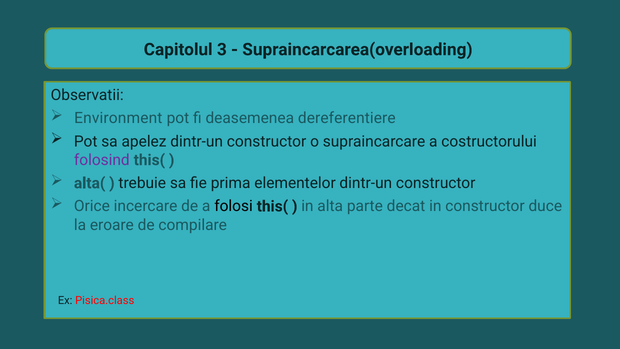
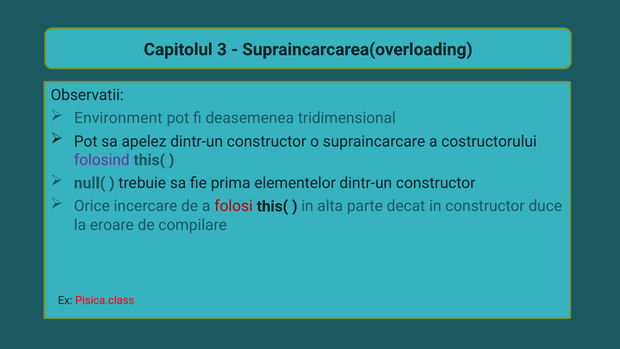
dereferentiere: dereferentiere -> tridimensional (347, 118)
alta(: alta( -> null( (90, 183)
folosi colour: black -> red (234, 206)
